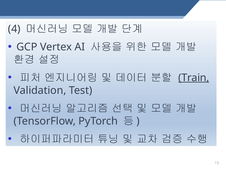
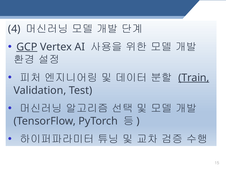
GCP underline: none -> present (27, 47)
